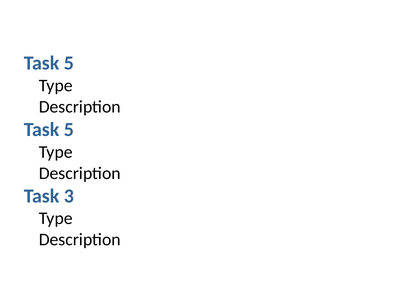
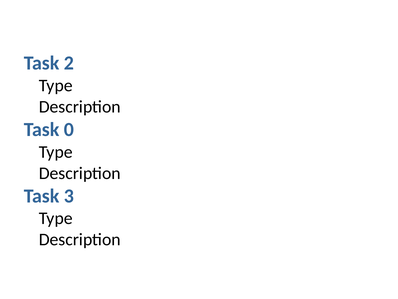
5: 5 -> 2 (69, 63)
5: 5 -> 0 (69, 129)
